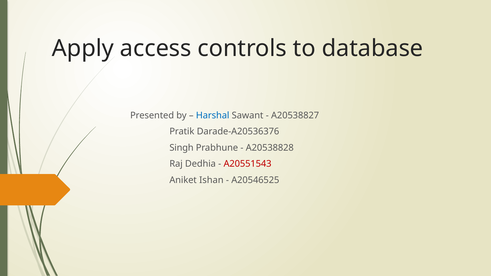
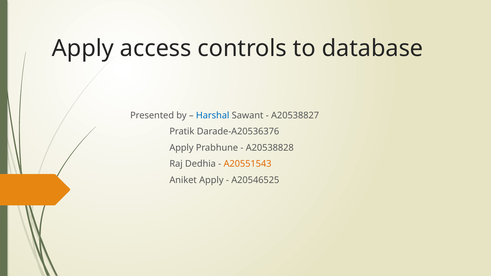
Singh: Singh -> Apply (181, 148)
A20551543 colour: red -> orange (248, 164)
Aniket Ishan: Ishan -> Apply (211, 180)
